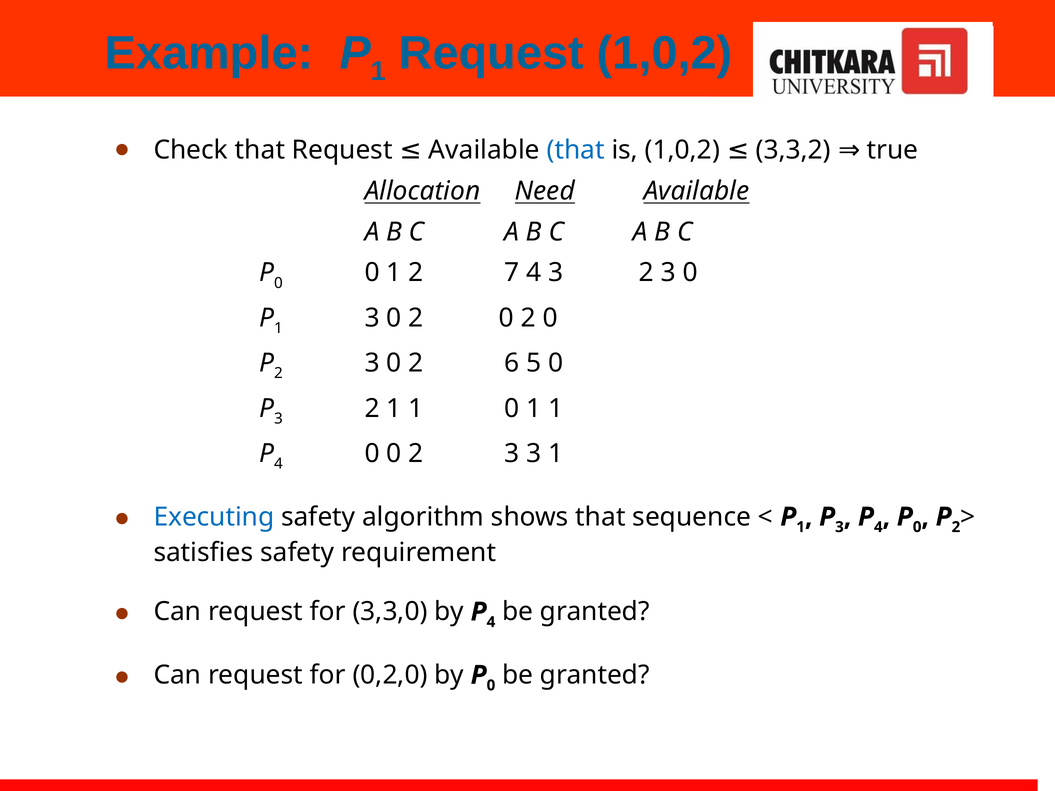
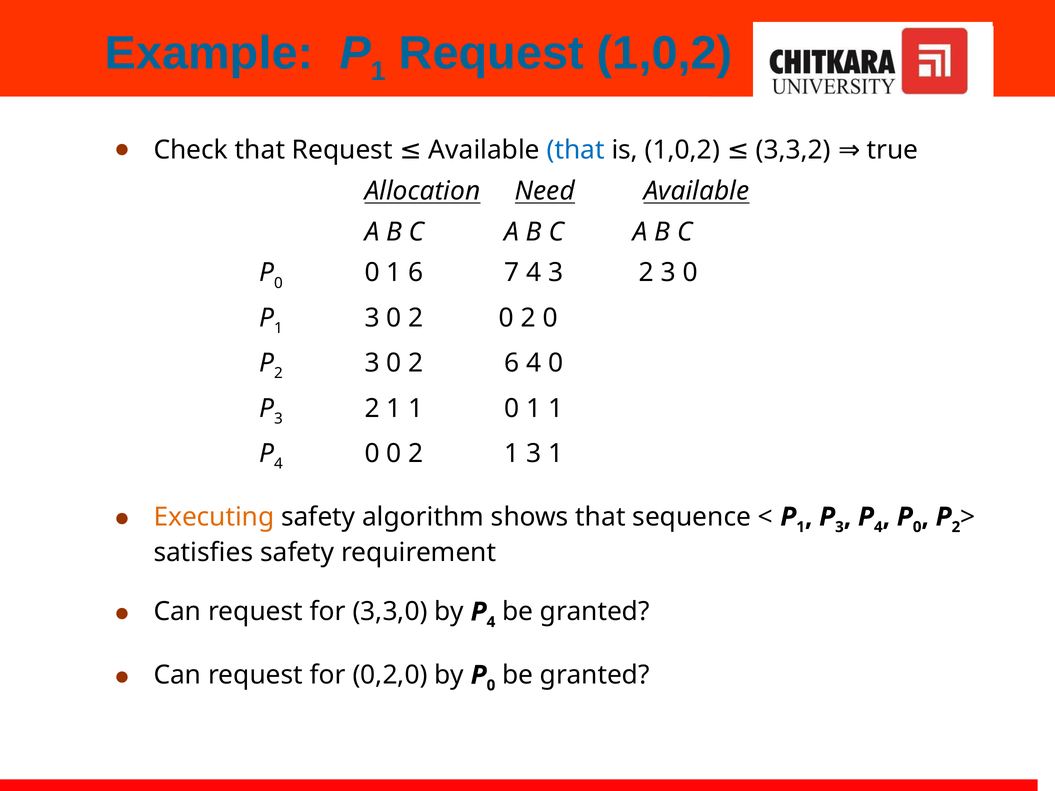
1 2: 2 -> 6 (416, 273)
6 5: 5 -> 4 (534, 363)
0 2 3: 3 -> 1 (512, 454)
Executing colour: blue -> orange (214, 517)
